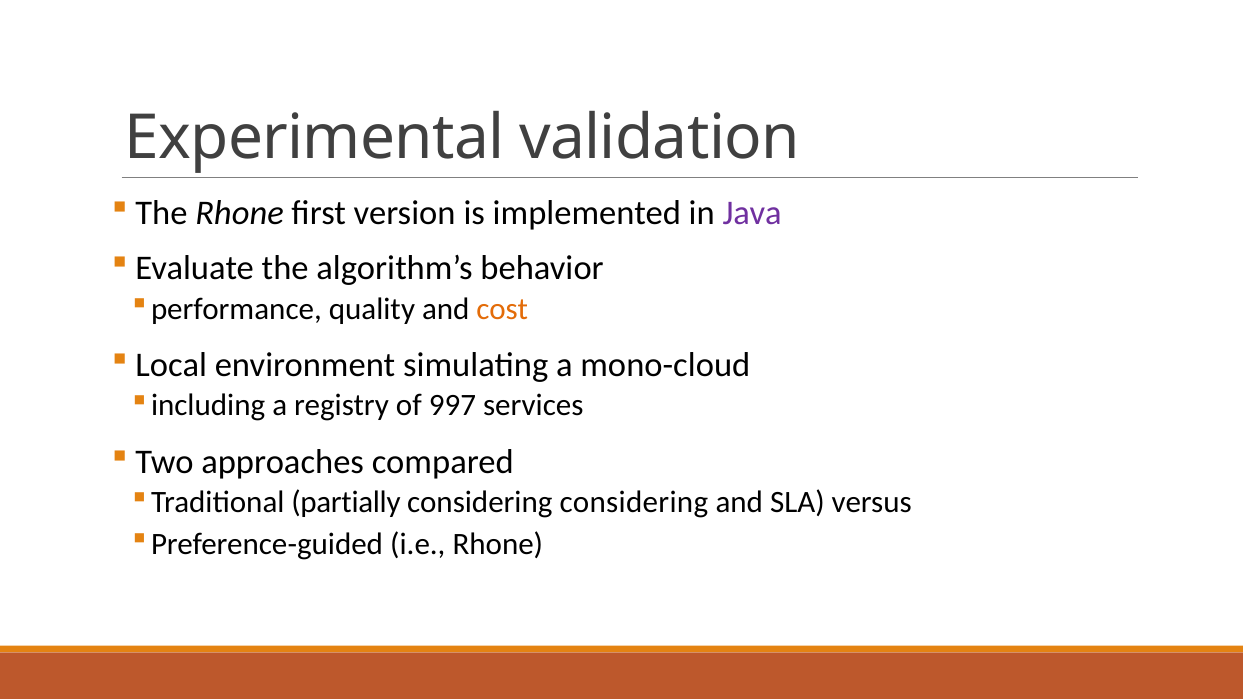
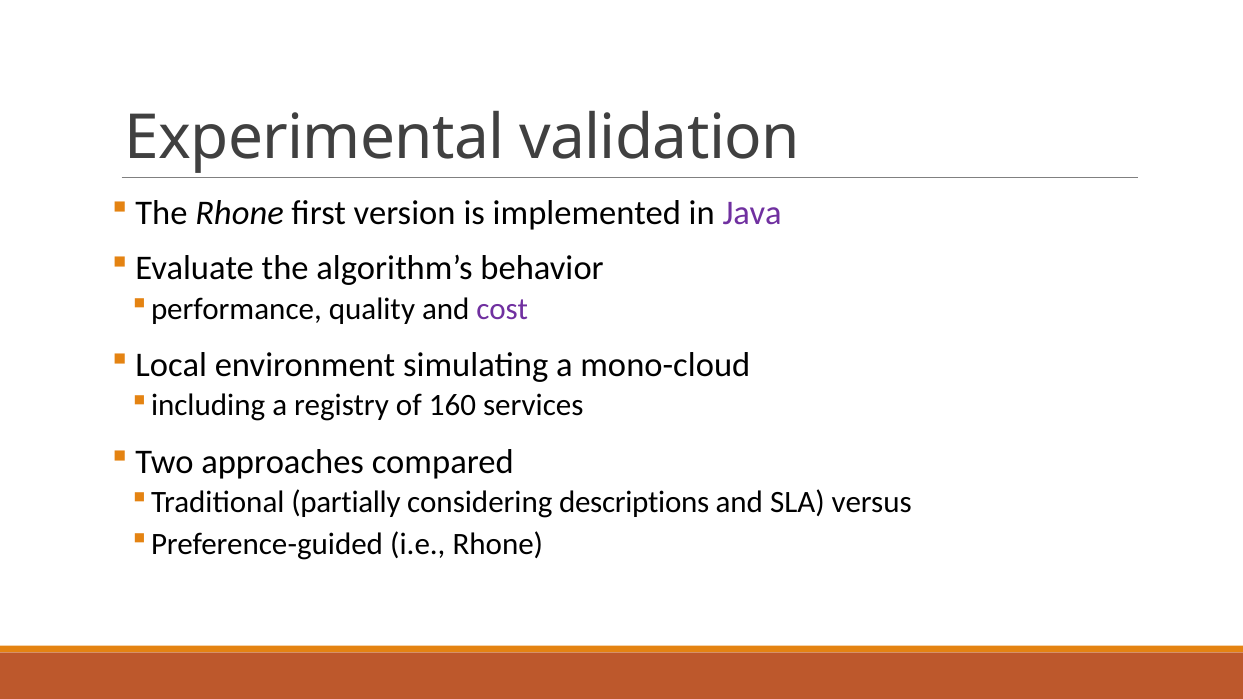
cost colour: orange -> purple (502, 309)
997: 997 -> 160 (452, 406)
considering considering: considering -> descriptions (634, 503)
